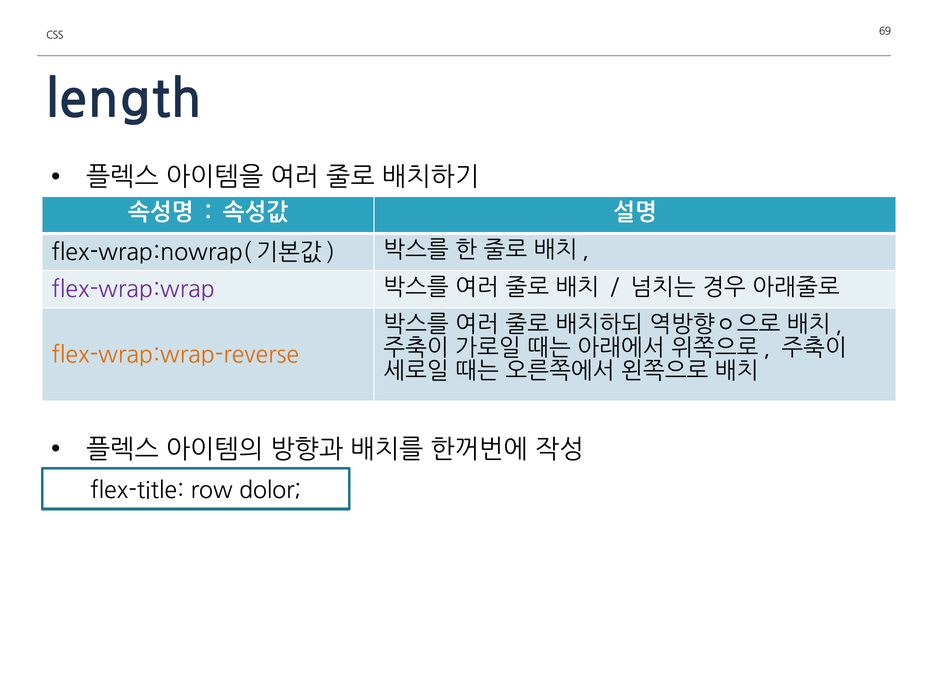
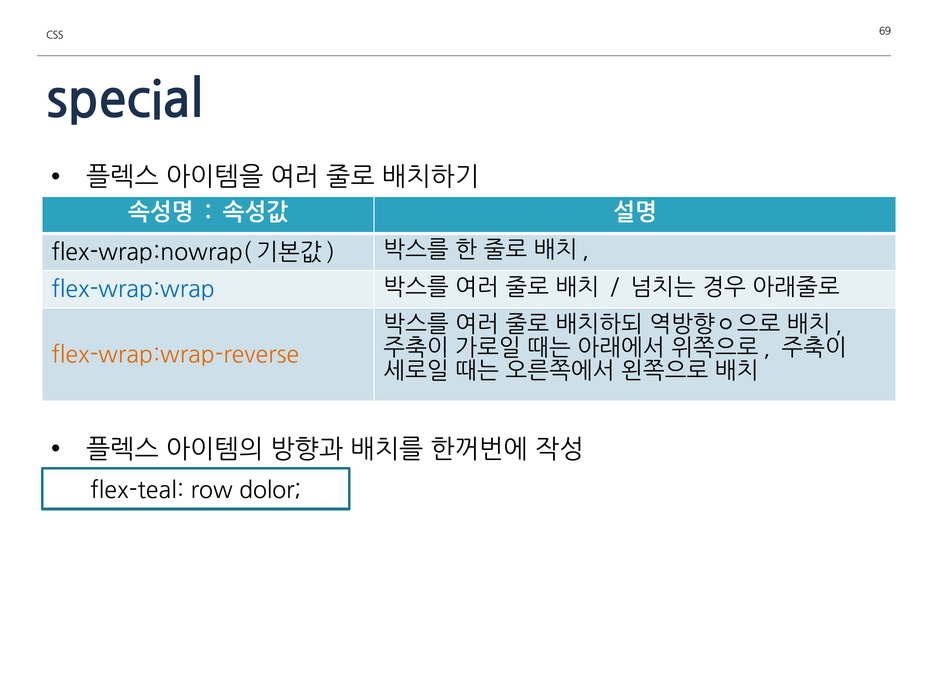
length: length -> special (125, 100)
flex-wrap:wrap colour: purple -> blue (133, 290)
flex-title: flex-title -> flex-teal (137, 490)
